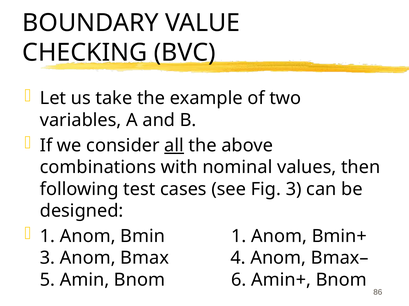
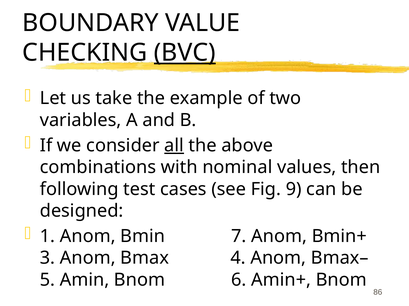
BVC underline: none -> present (185, 53)
Fig 3: 3 -> 9 (294, 189)
Bmin 1: 1 -> 7 (239, 237)
